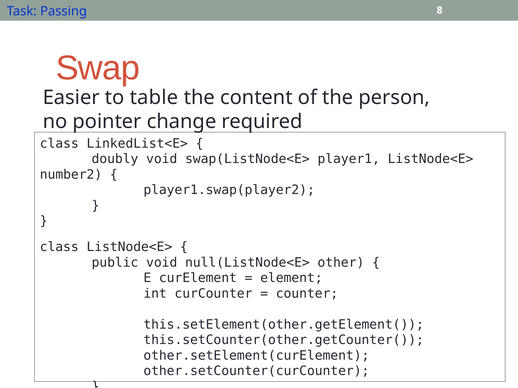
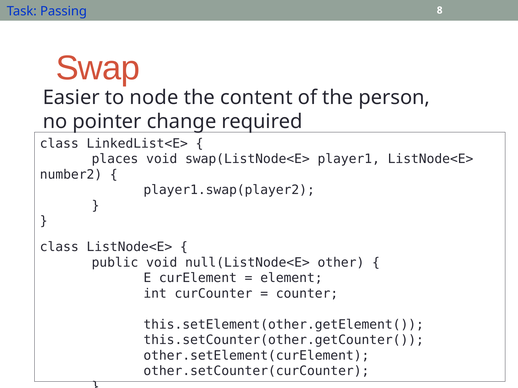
table: table -> node (154, 98)
doubly: doubly -> places (115, 159)
